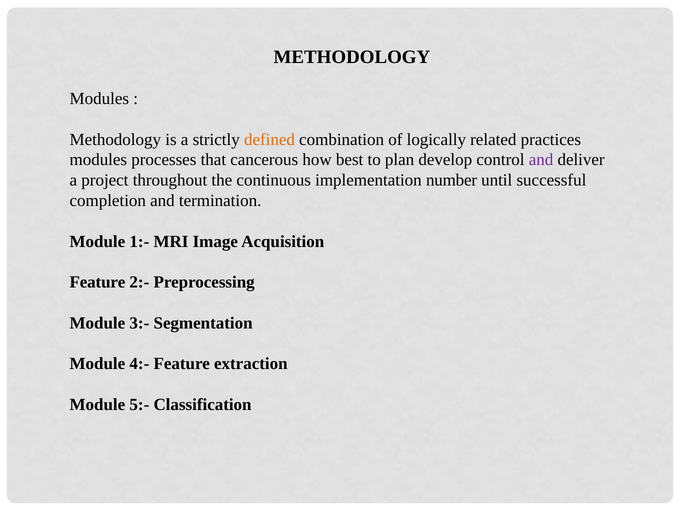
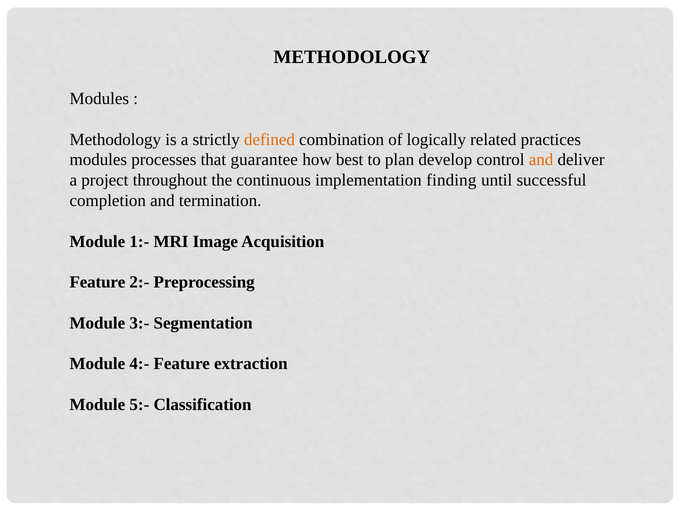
cancerous: cancerous -> guarantee (264, 160)
and colour: purple -> orange (541, 160)
number: number -> finding (451, 180)
